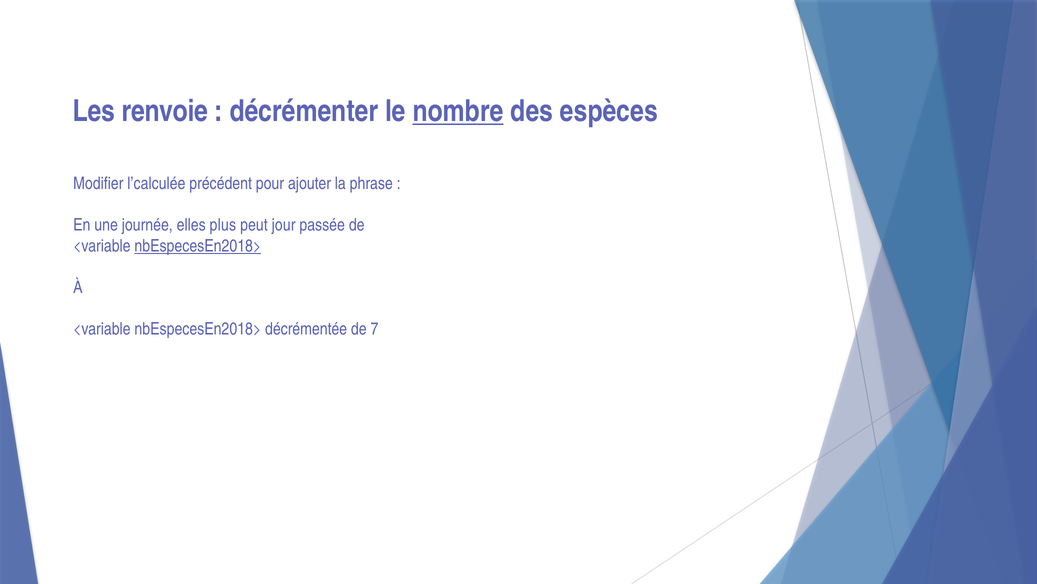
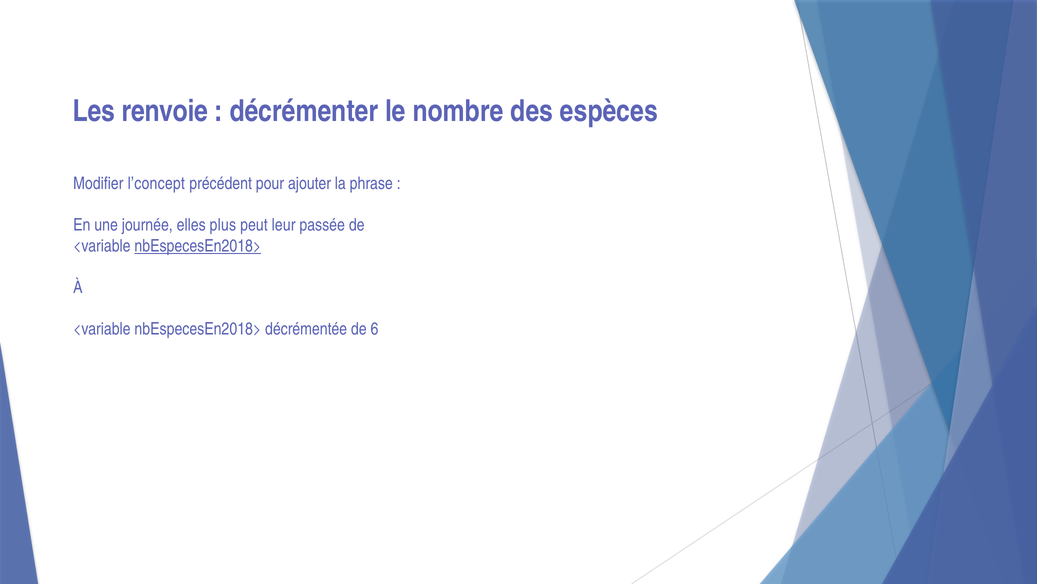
nombre underline: present -> none (458, 111)
l’calculée: l’calculée -> l’concept (156, 184)
jour: jour -> leur (284, 225)
7: 7 -> 6 (375, 329)
